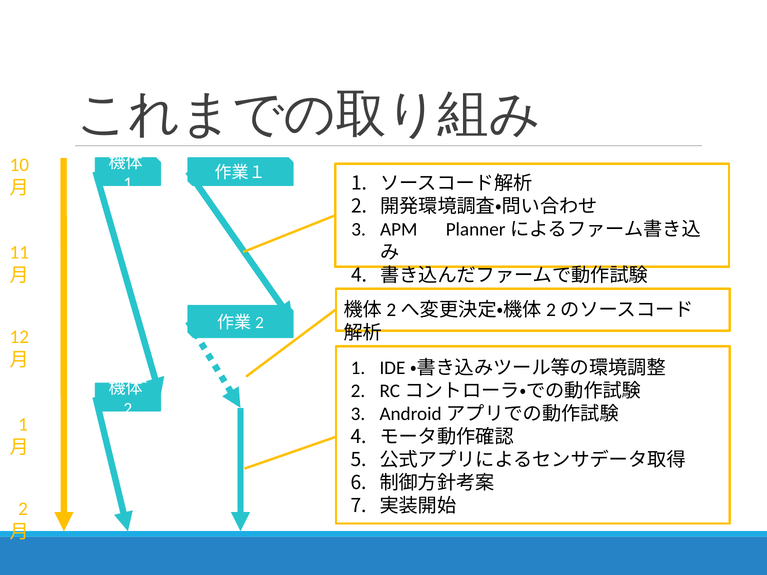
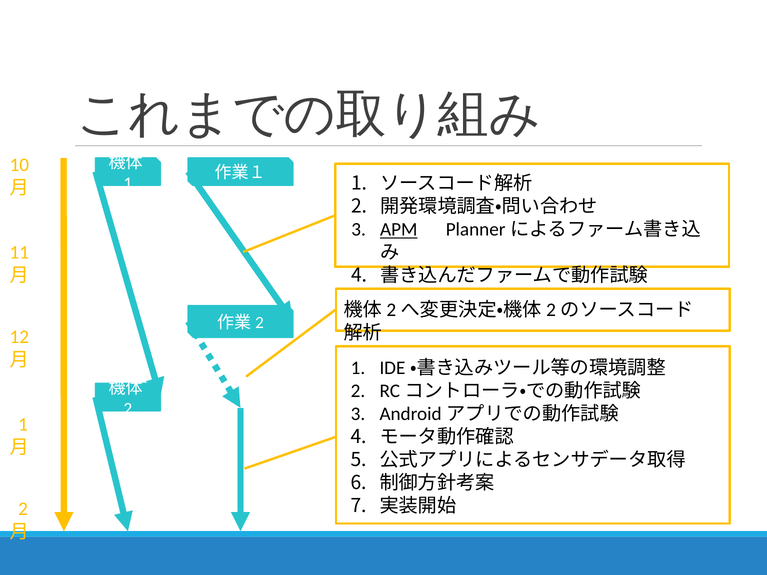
APM underline: none -> present (399, 230)
